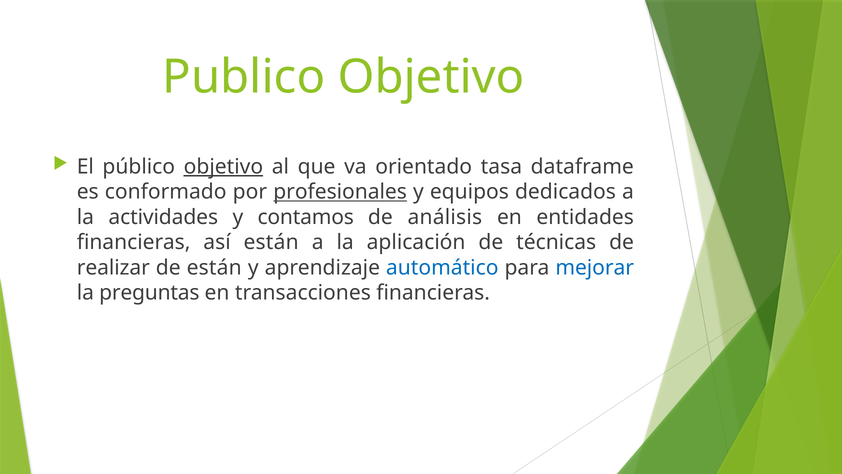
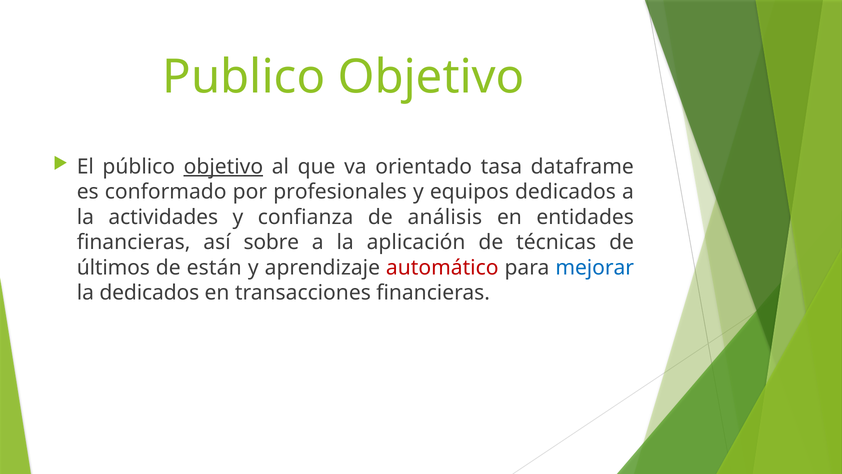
profesionales underline: present -> none (340, 192)
contamos: contamos -> confianza (306, 217)
así están: están -> sobre (271, 242)
realizar: realizar -> últimos (113, 268)
automático colour: blue -> red (442, 268)
la preguntas: preguntas -> dedicados (149, 293)
